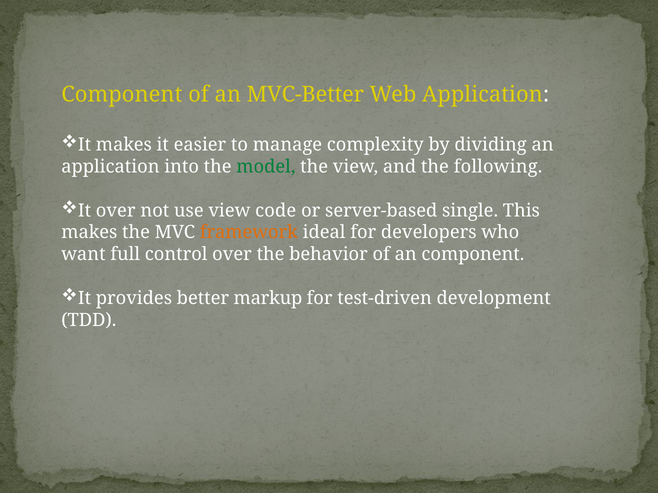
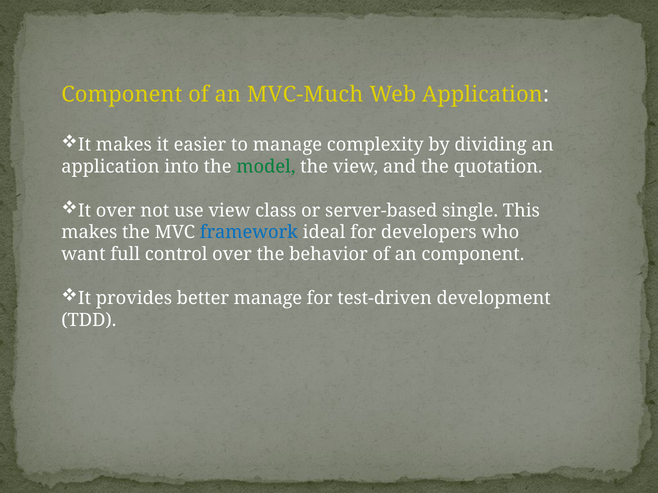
MVC-Better: MVC-Better -> MVC-Much (305, 95)
following: following -> quotation (498, 167)
code: code -> class (276, 211)
framework colour: orange -> blue (249, 233)
better markup: markup -> manage (268, 298)
